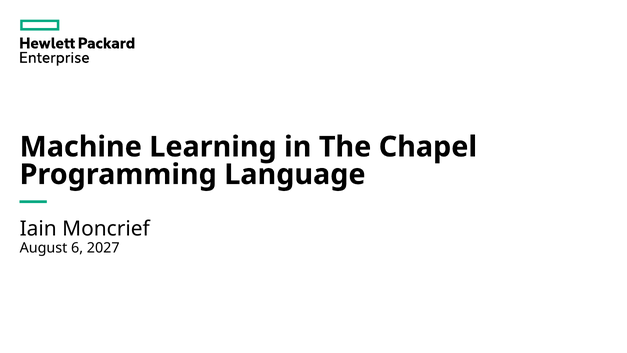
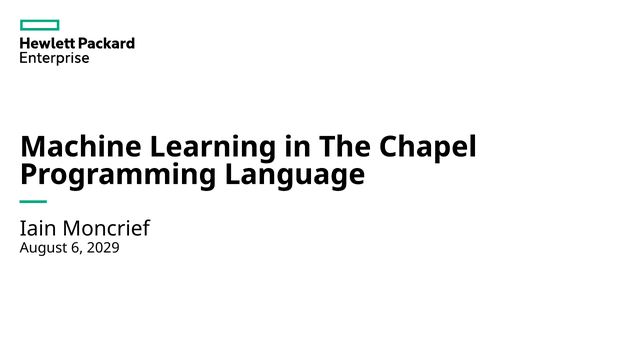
2027: 2027 -> 2029 (103, 248)
